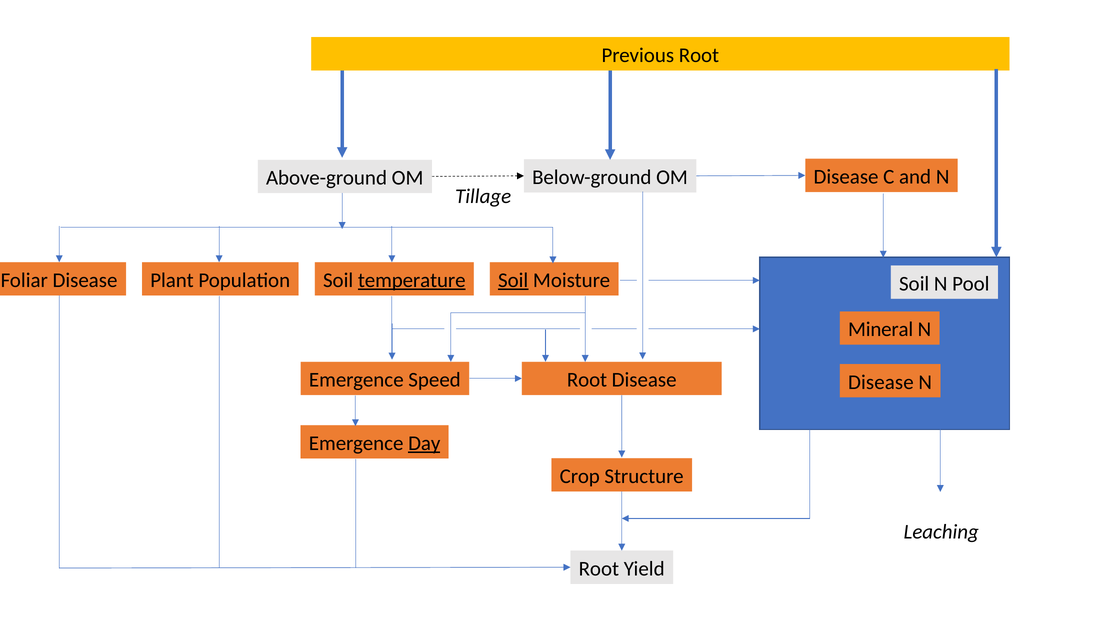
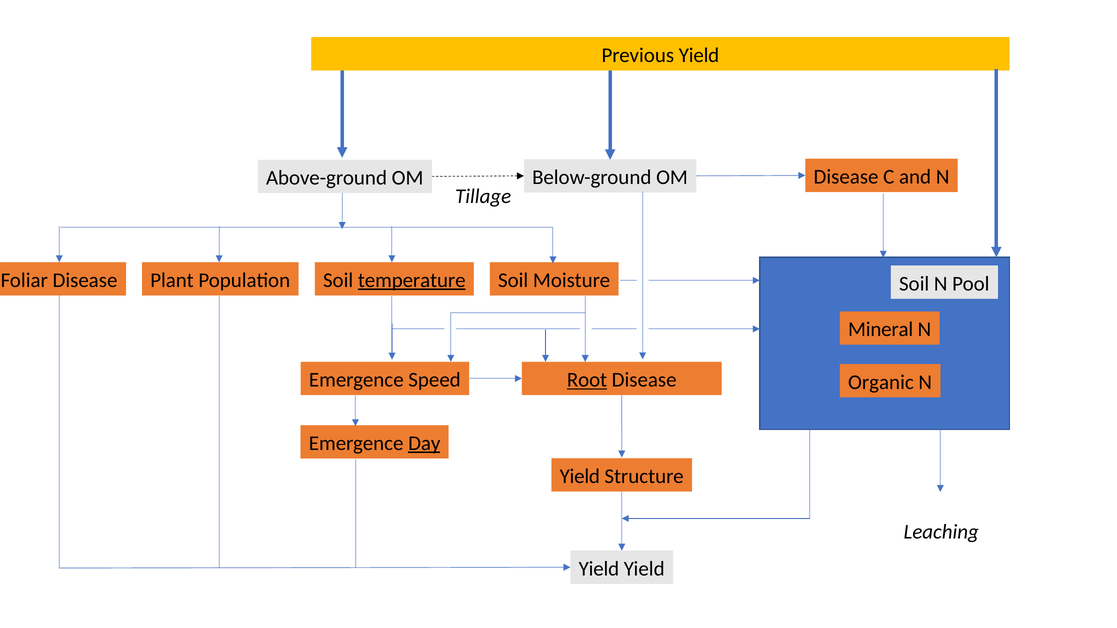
Previous Root: Root -> Yield (699, 55)
Soil underline: present -> none (513, 280)
Root underline: none -> present (587, 380)
Disease: Disease -> Organic (881, 382)
Crop: Crop -> Yield (580, 477)
Root: Root -> Yield (599, 569)
